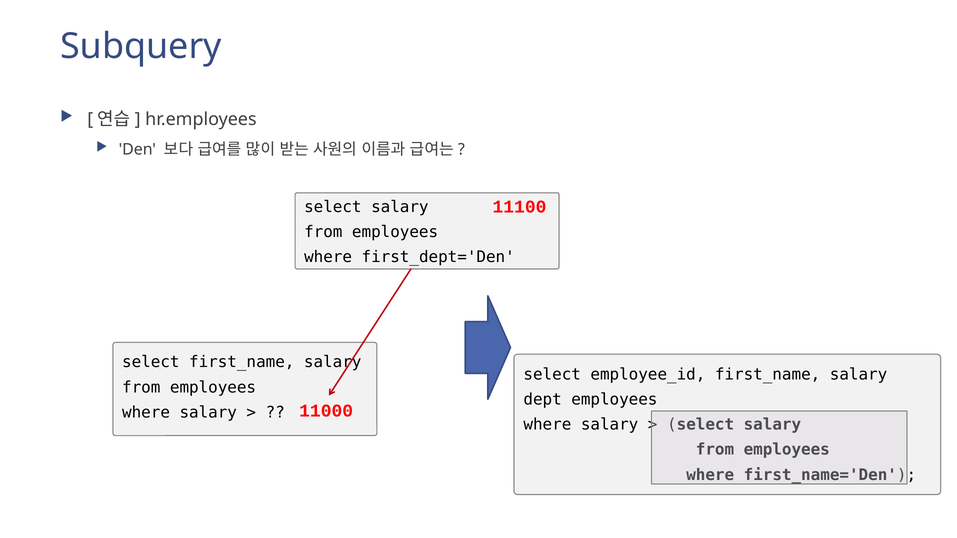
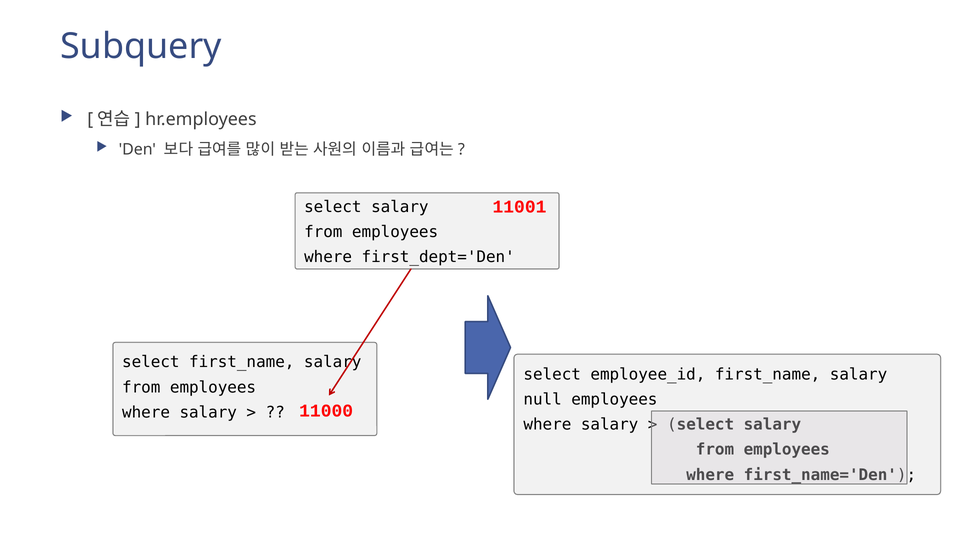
11100: 11100 -> 11001 (520, 207)
dept: dept -> null (543, 400)
